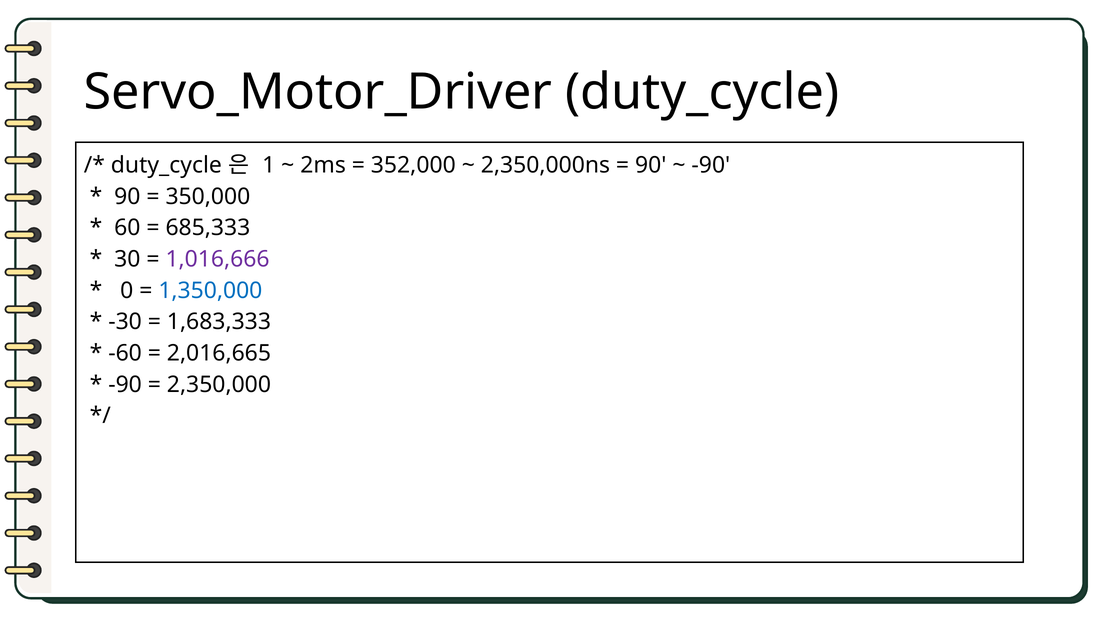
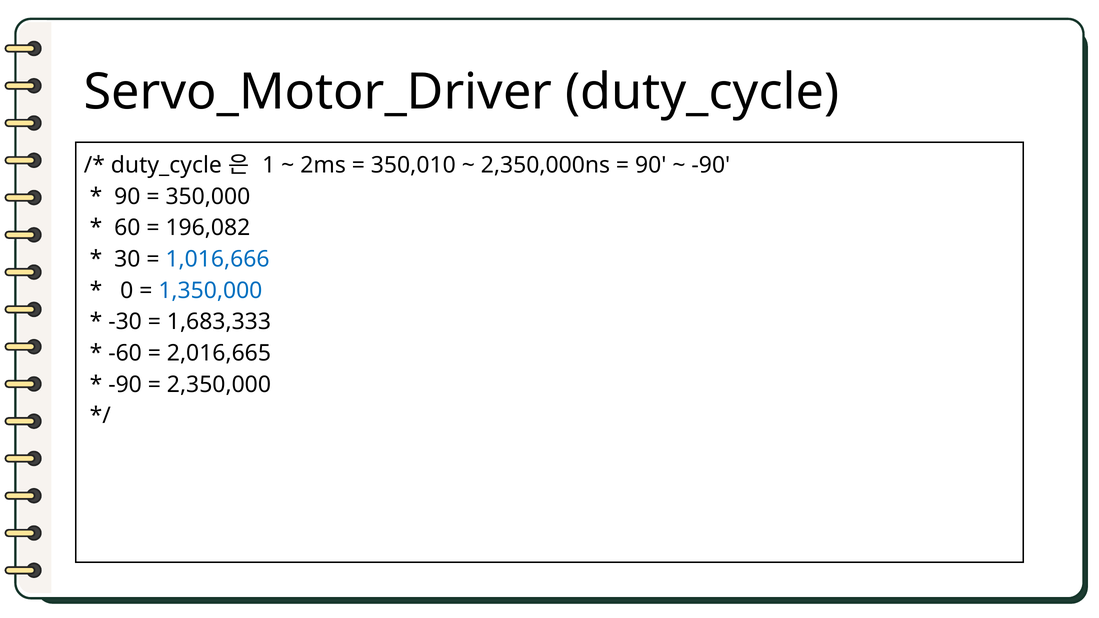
352,000: 352,000 -> 350,010 (413, 165)
685,333: 685,333 -> 196,082 (208, 228)
1,016,666 colour: purple -> blue (218, 259)
